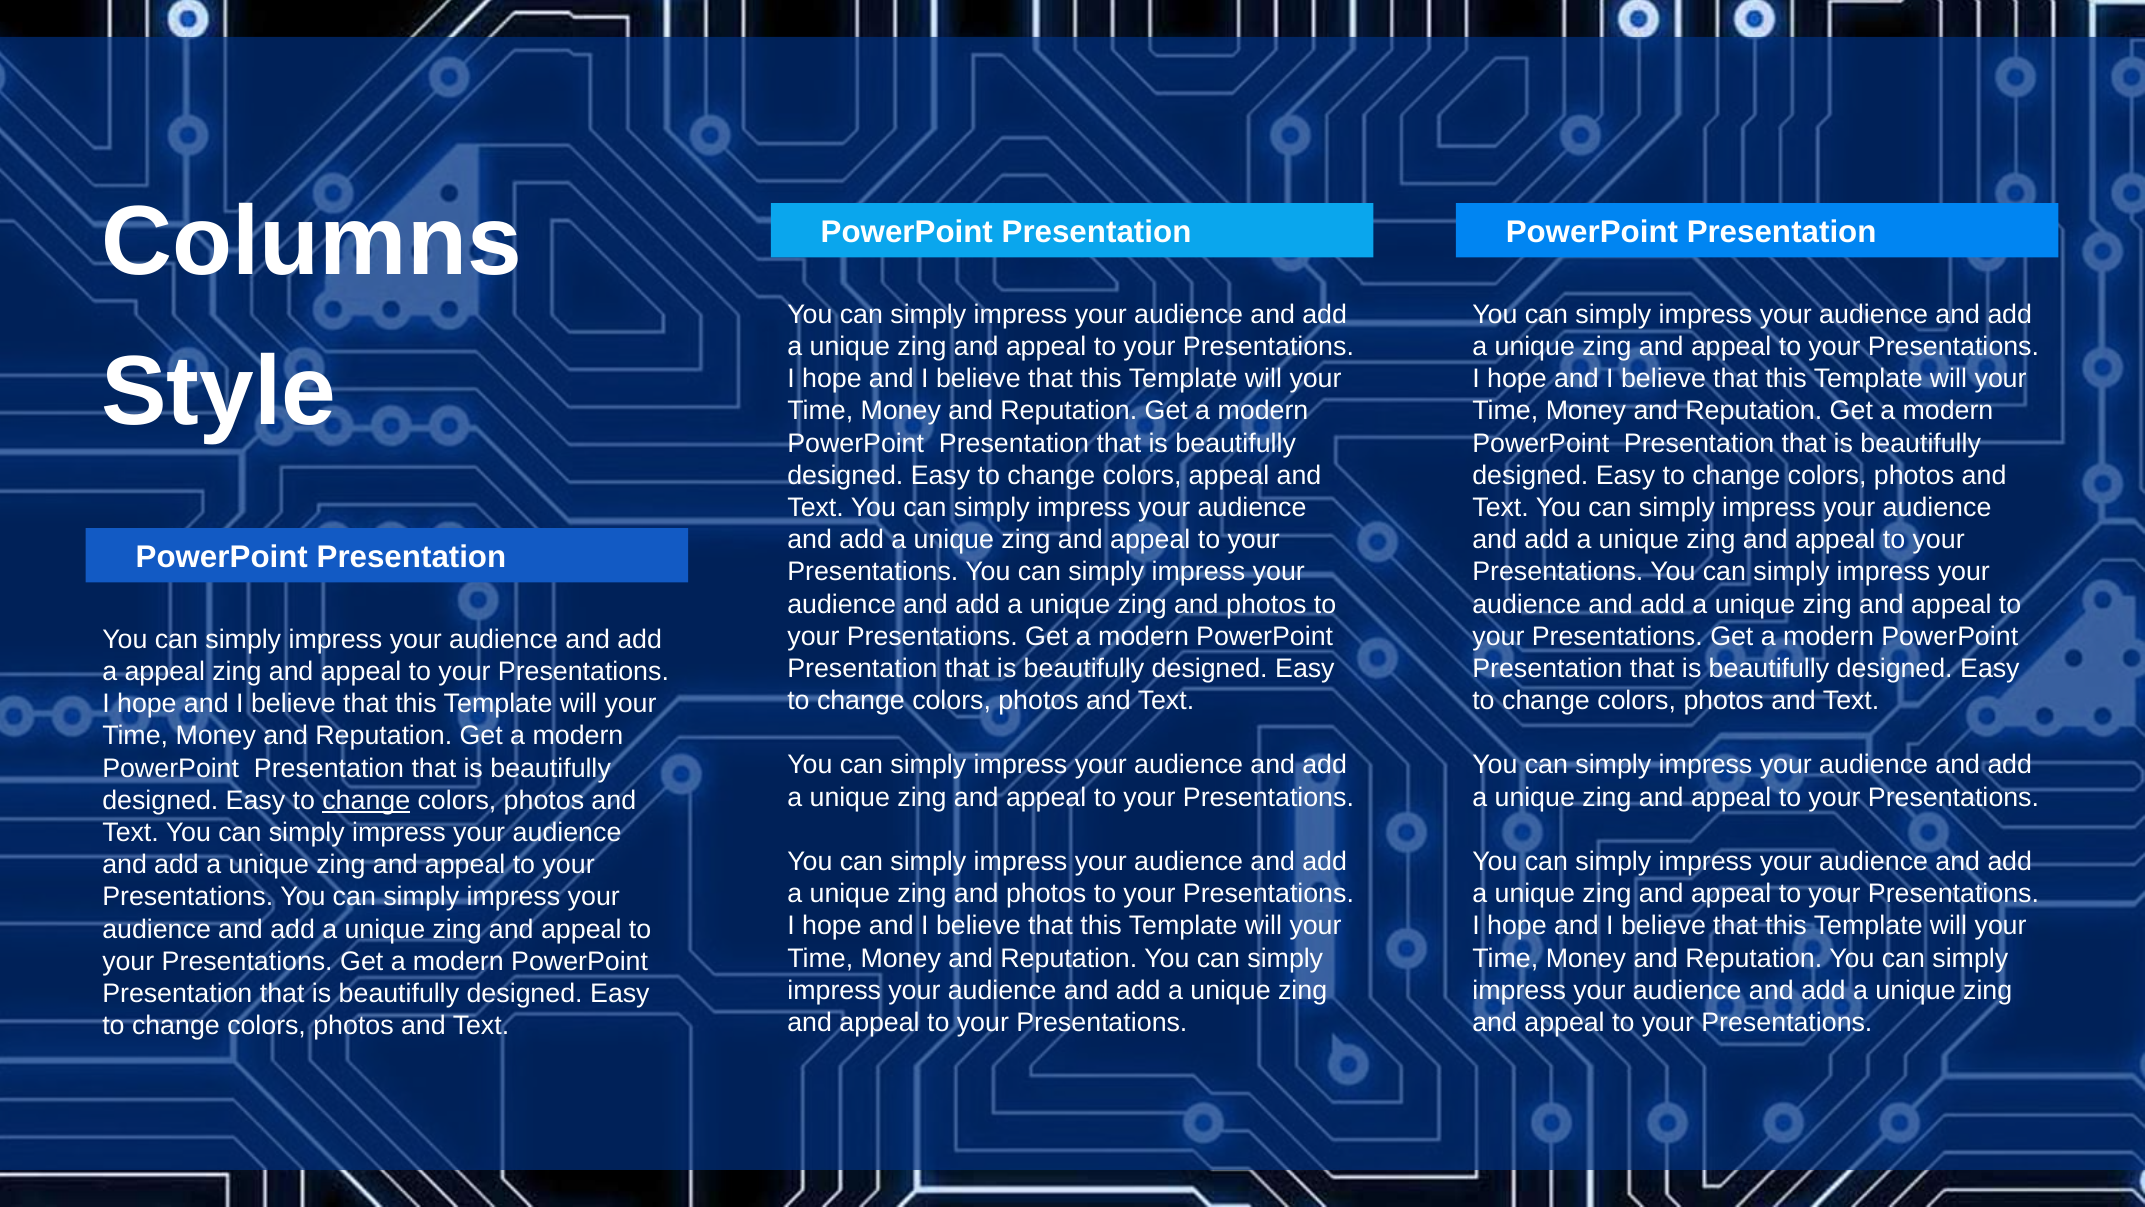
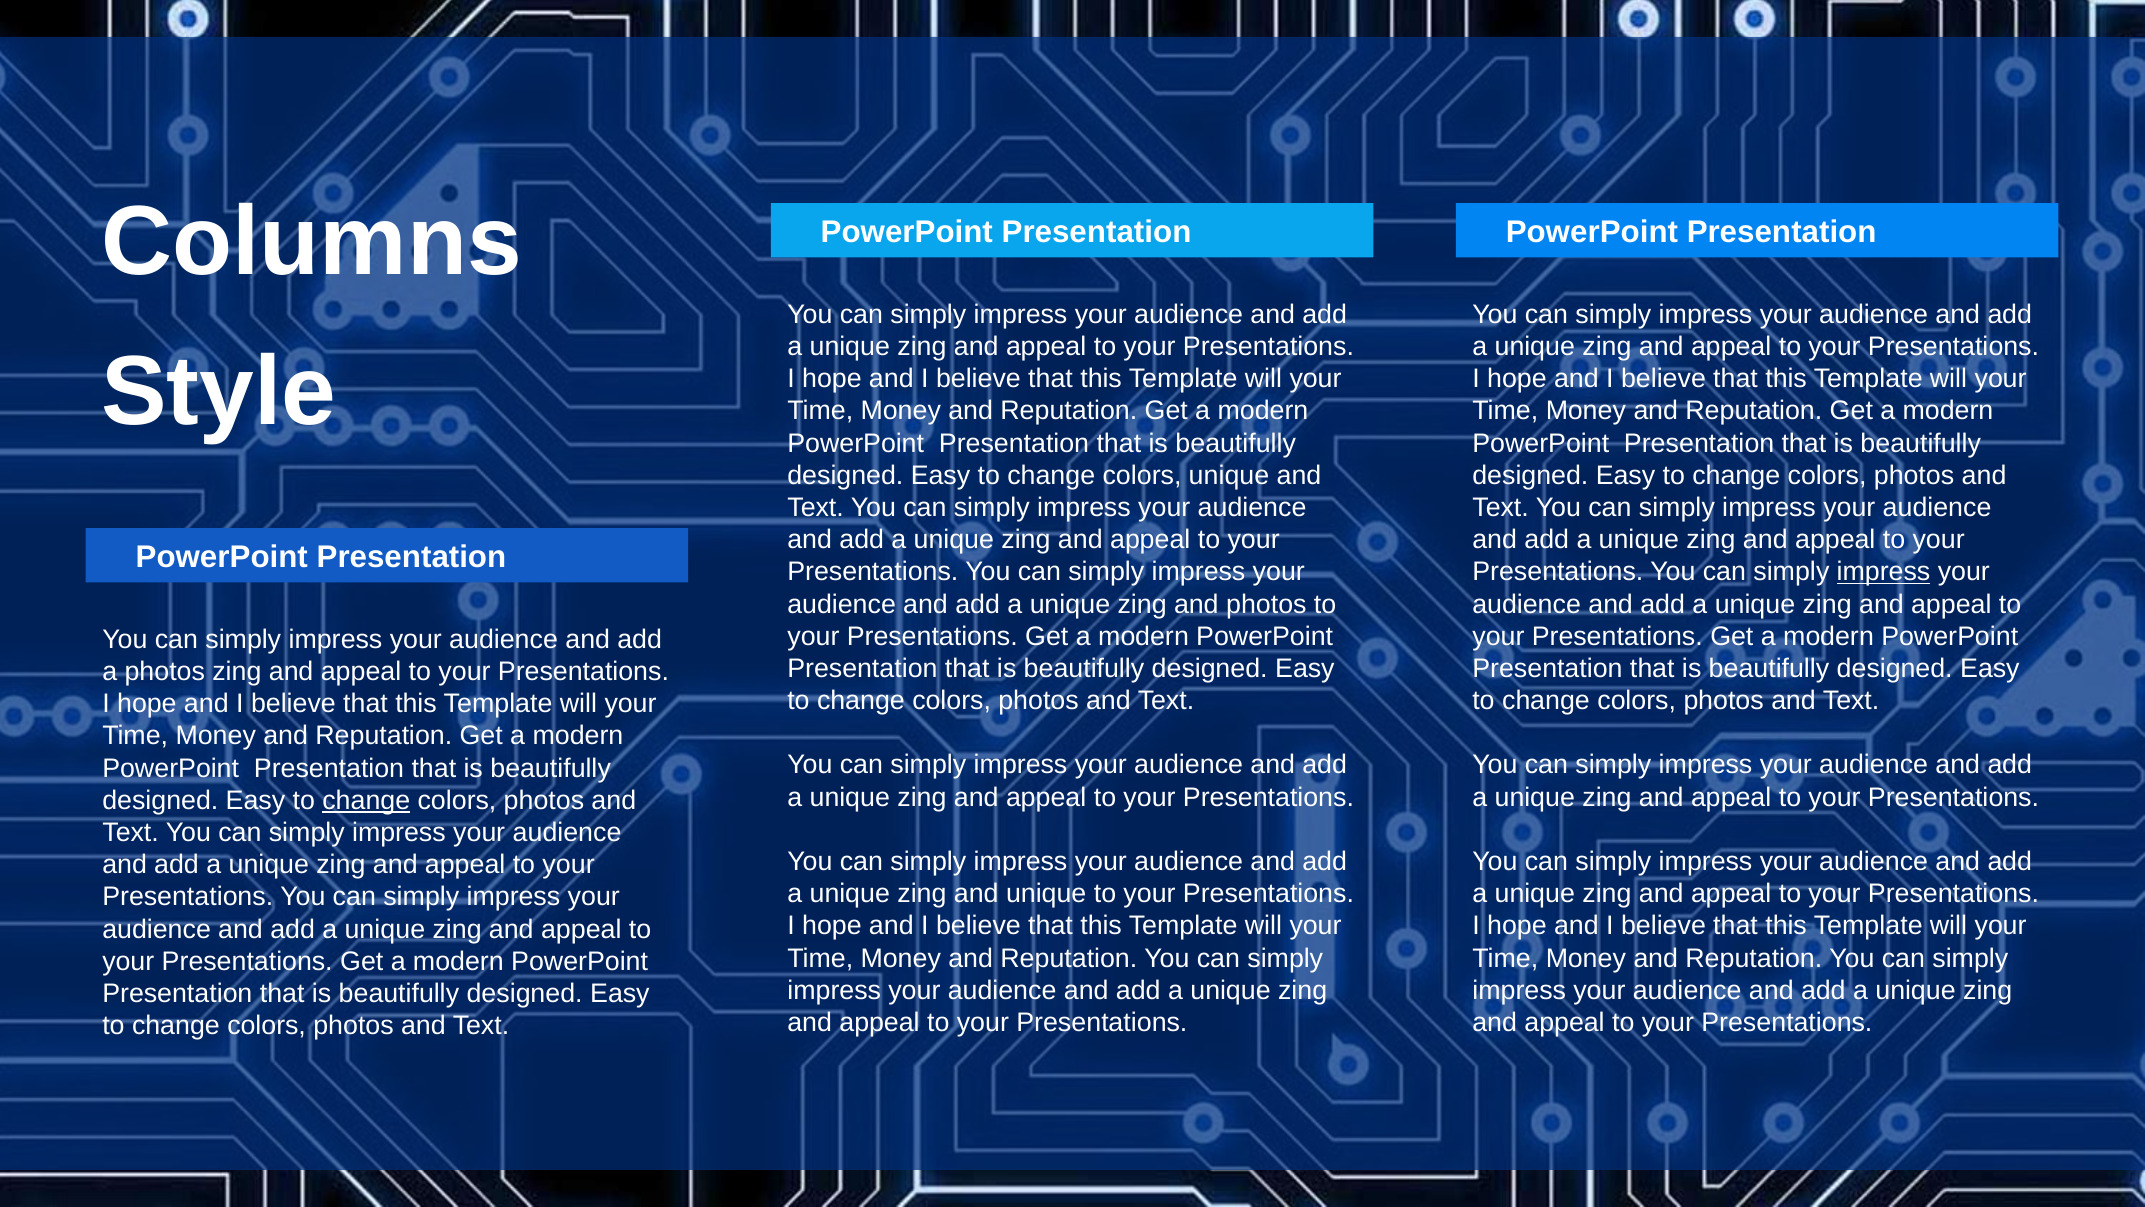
colors appeal: appeal -> unique (1229, 475)
impress underline: none -> present (1883, 572)
a appeal: appeal -> photos (165, 671)
photos: photos -> unique (1046, 894)
